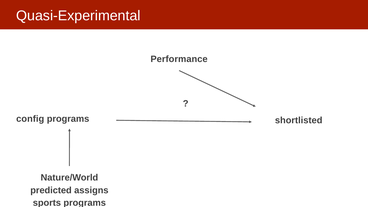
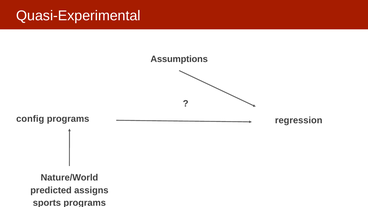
Performance: Performance -> Assumptions (179, 59)
shortlisted: shortlisted -> regression (299, 120)
